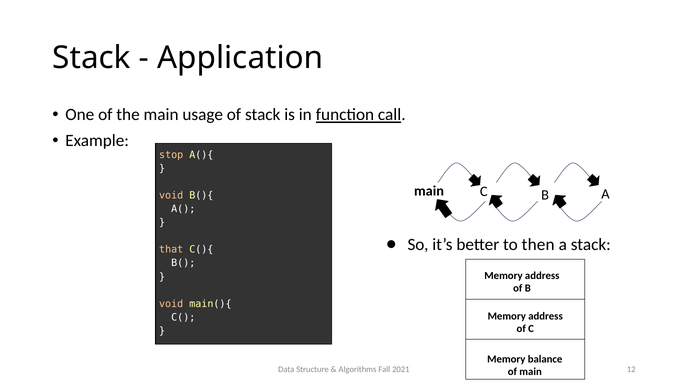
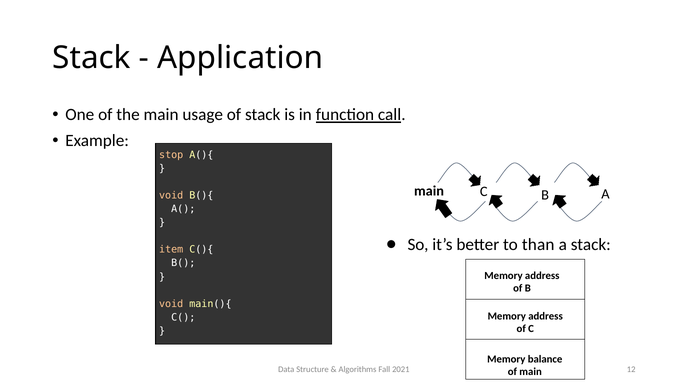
then: then -> than (538, 244)
that: that -> item (171, 250)
